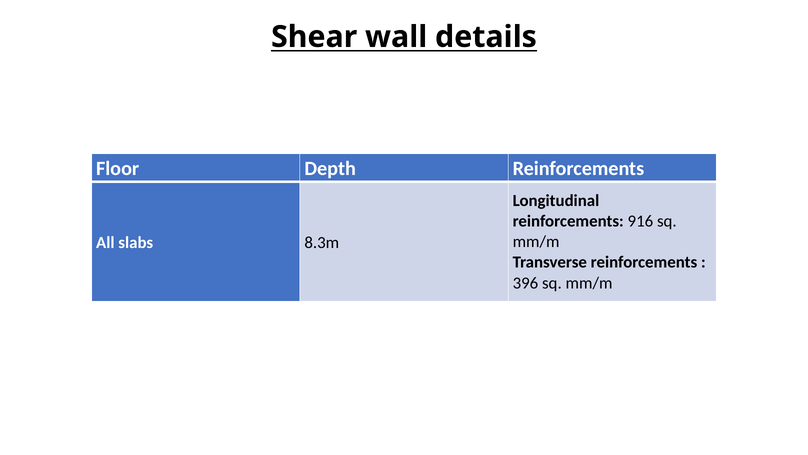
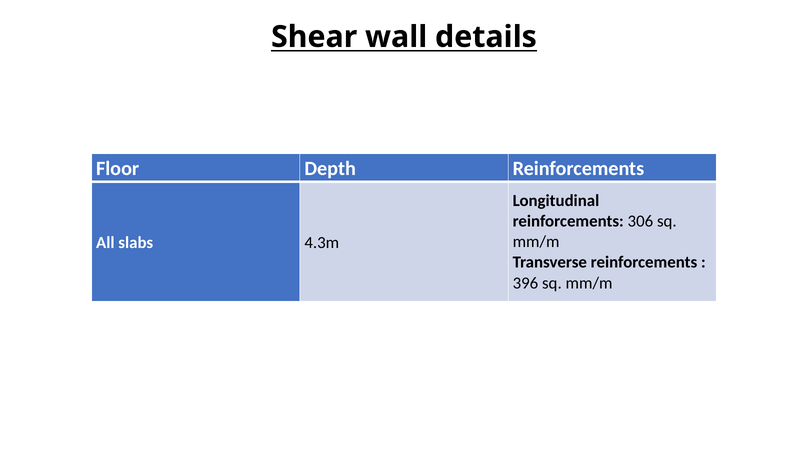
916: 916 -> 306 (640, 221)
8.3m: 8.3m -> 4.3m (322, 242)
